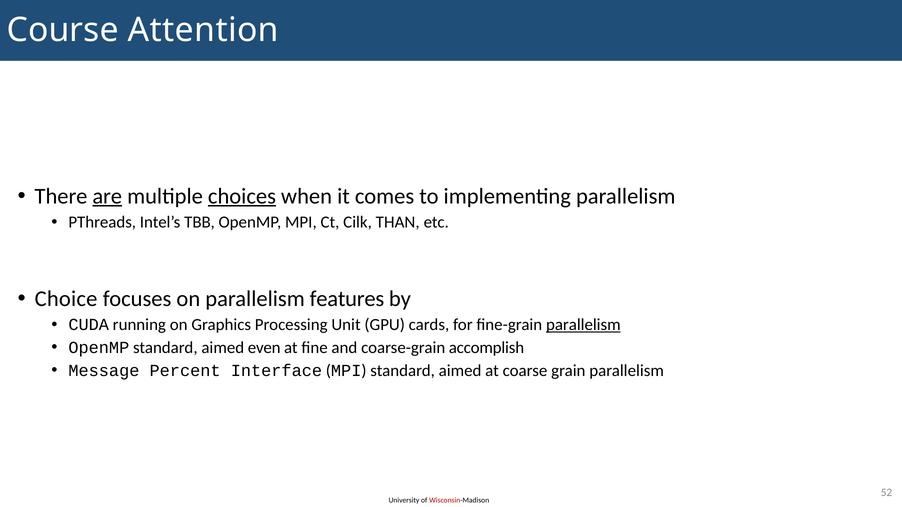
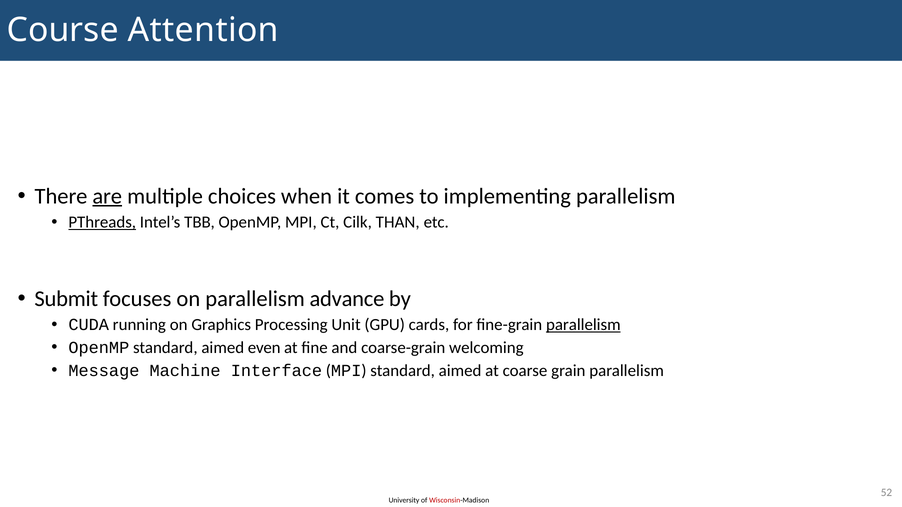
choices underline: present -> none (242, 196)
PThreads underline: none -> present (102, 222)
Choice: Choice -> Submit (66, 299)
features: features -> advance (347, 299)
accomplish: accomplish -> welcoming (486, 348)
Percent: Percent -> Machine (185, 371)
